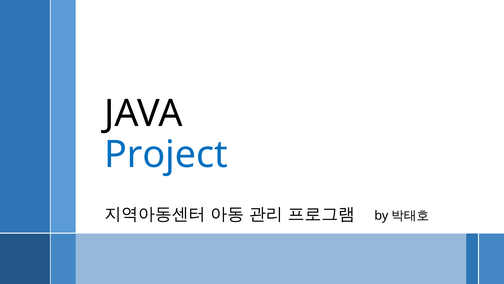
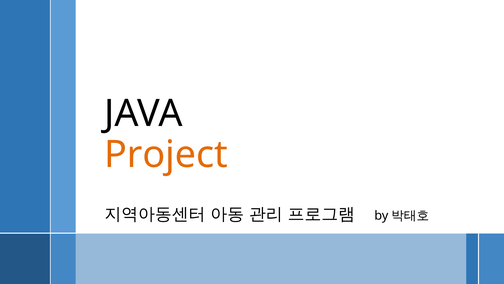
Project colour: blue -> orange (166, 154)
